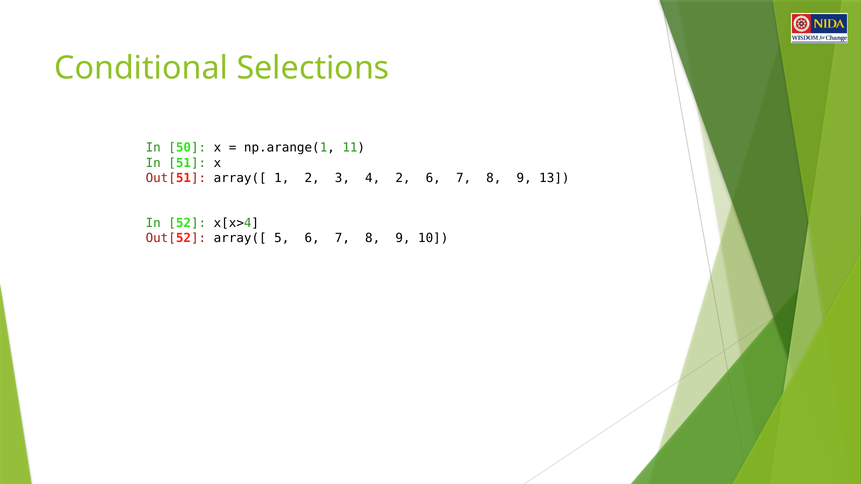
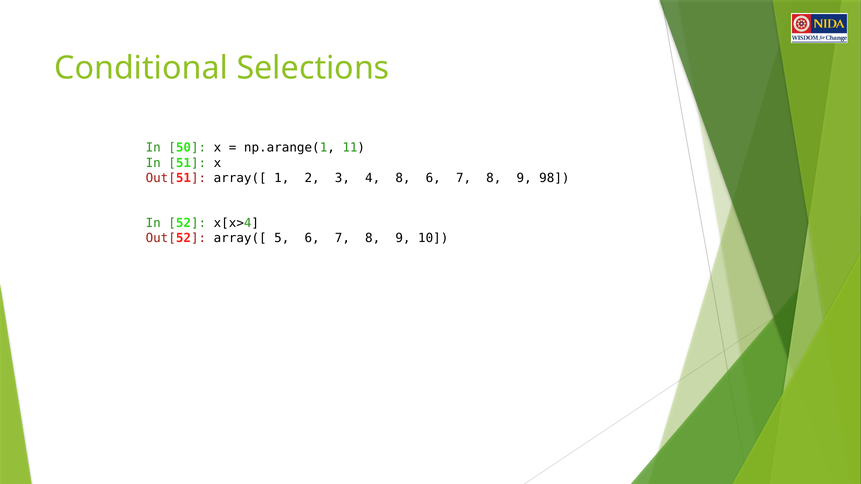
4 2: 2 -> 8 (403, 178)
13: 13 -> 98 (554, 178)
